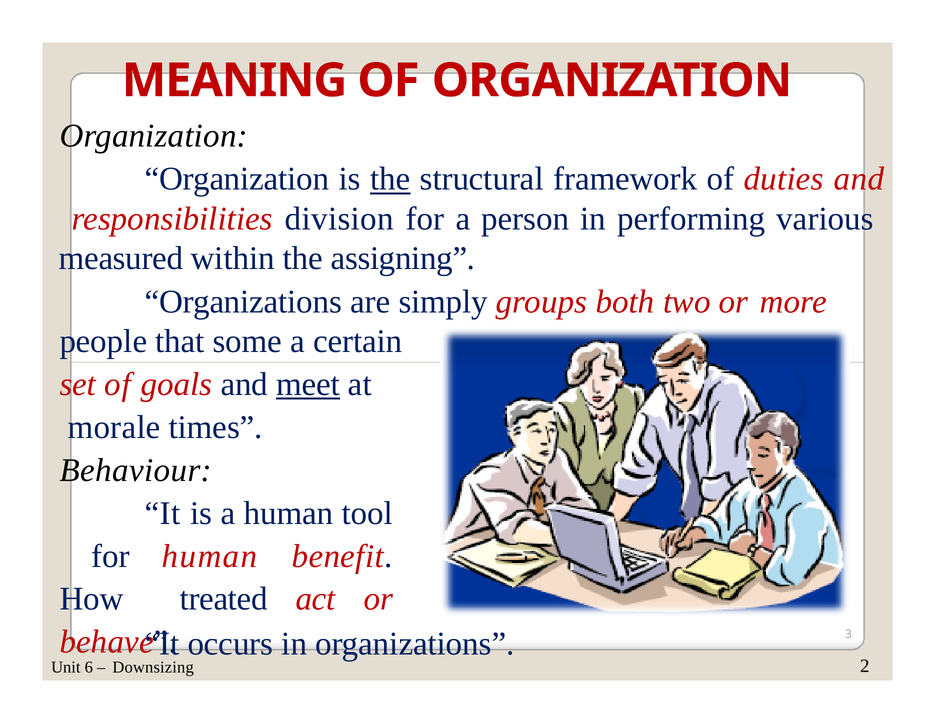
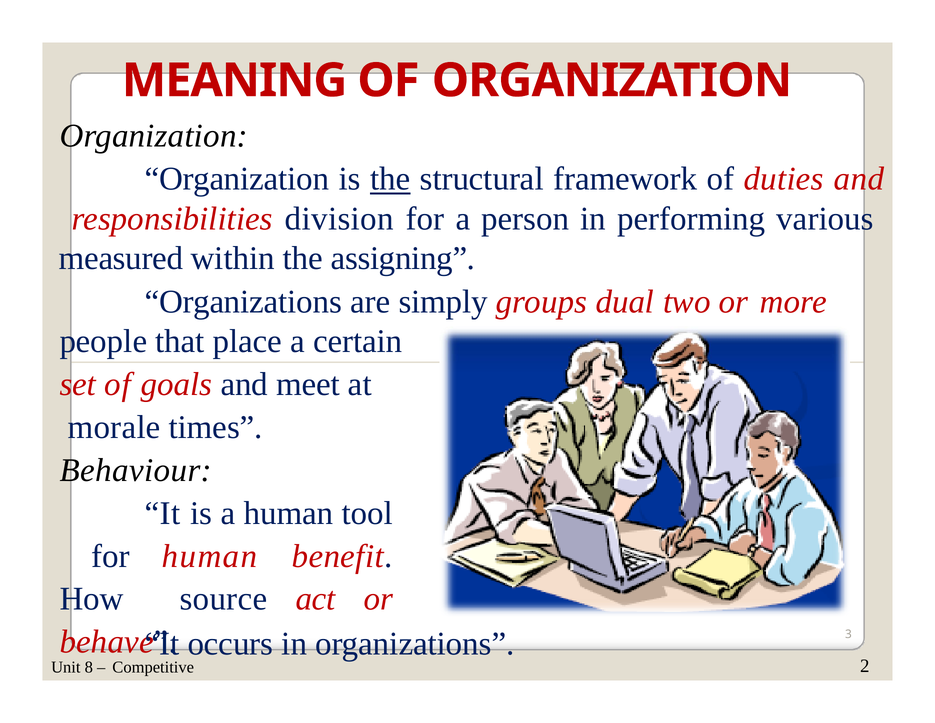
both: both -> dual (625, 302)
some: some -> place (247, 341)
meet underline: present -> none (308, 384)
treated: treated -> source (223, 599)
6: 6 -> 8 (89, 667)
Downsizing: Downsizing -> Competitive (153, 667)
